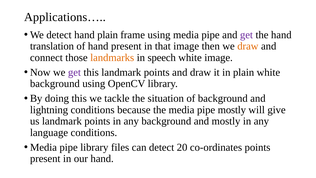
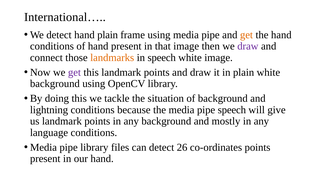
Applications…: Applications… -> International… (65, 17)
get colour: purple -> orange (246, 35)
translation: translation -> conditions (52, 46)
draw colour: orange -> purple (248, 46)
pipe mostly: mostly -> speech (232, 110)
20: 20 -> 26 (182, 147)
